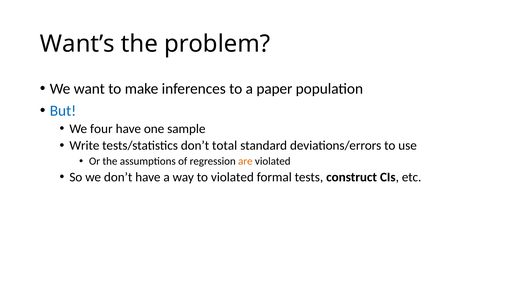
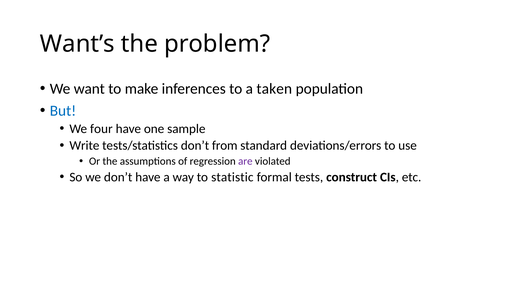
paper: paper -> taken (274, 89)
total: total -> from (225, 145)
are colour: orange -> purple (245, 161)
to violated: violated -> statistic (232, 177)
